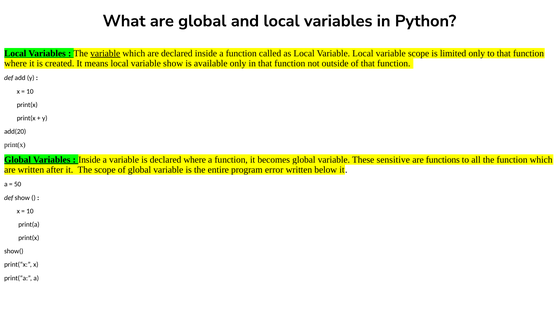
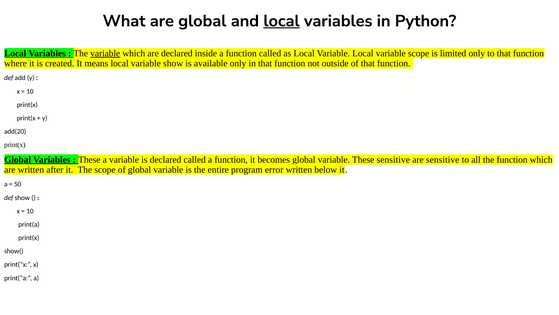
local underline: none -> present (282, 21)
Inside: Inside -> These (89, 159)
declared where: where -> called (195, 159)
are functions: functions -> sensitive (443, 159)
